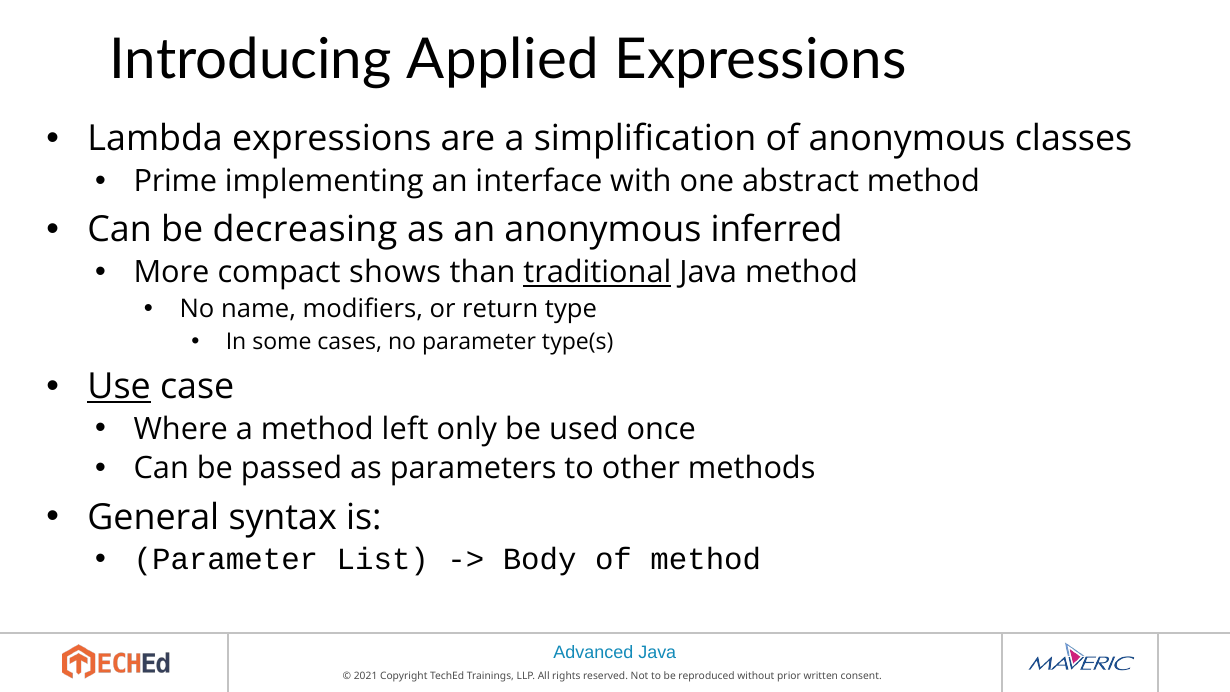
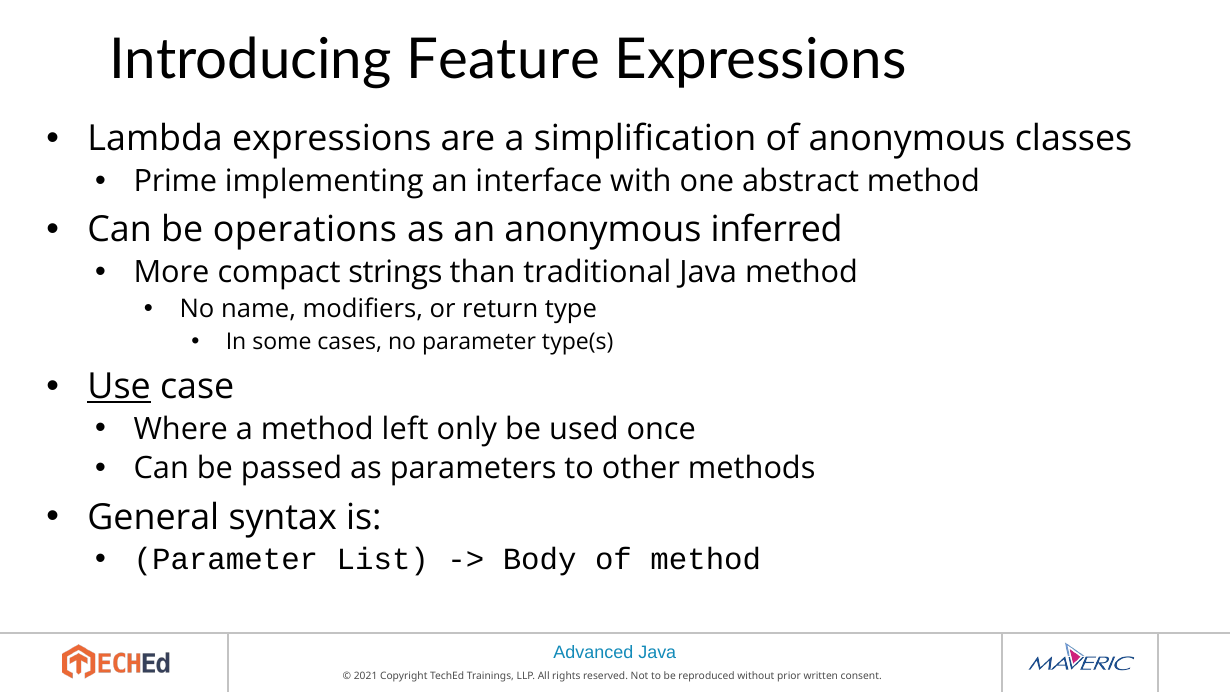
Applied: Applied -> Feature (503, 60)
decreasing: decreasing -> operations (305, 230)
shows: shows -> strings (395, 272)
traditional underline: present -> none (597, 272)
